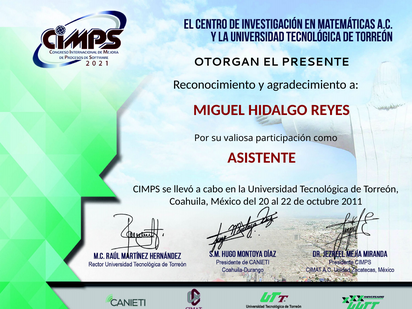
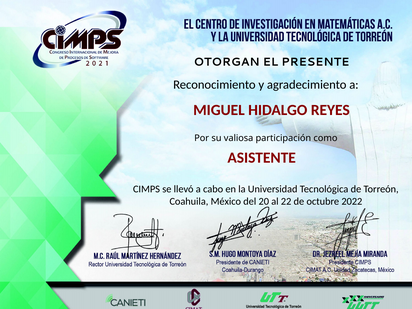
2011: 2011 -> 2022 (352, 201)
